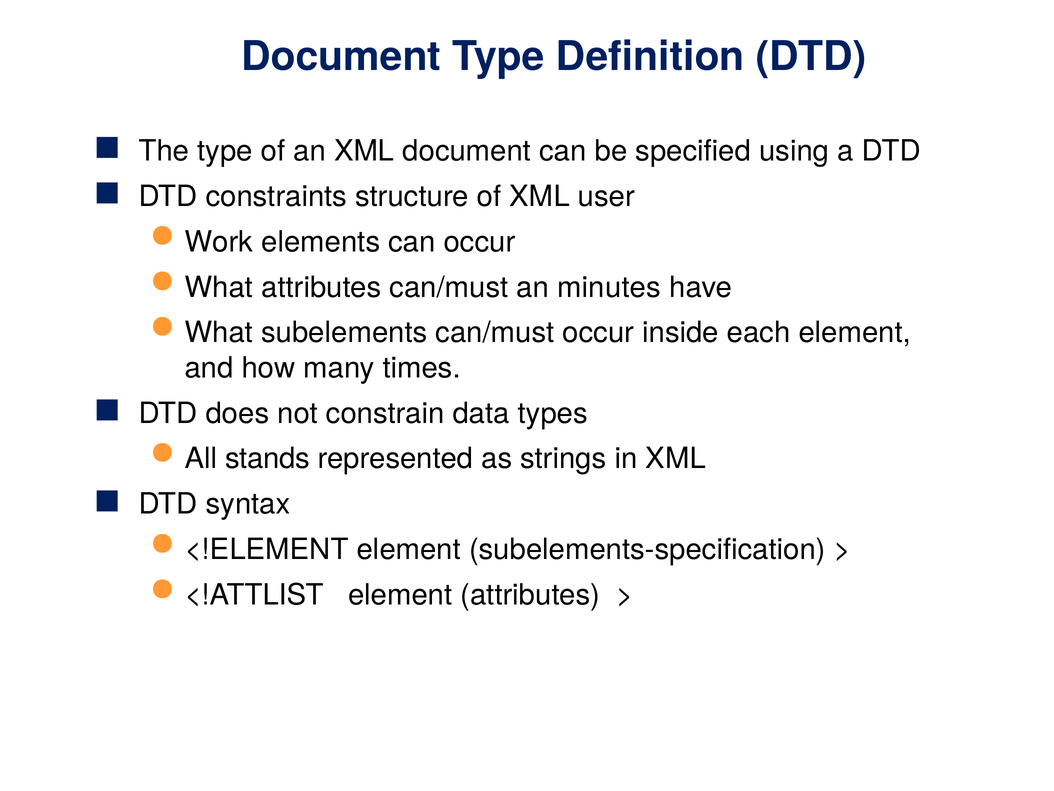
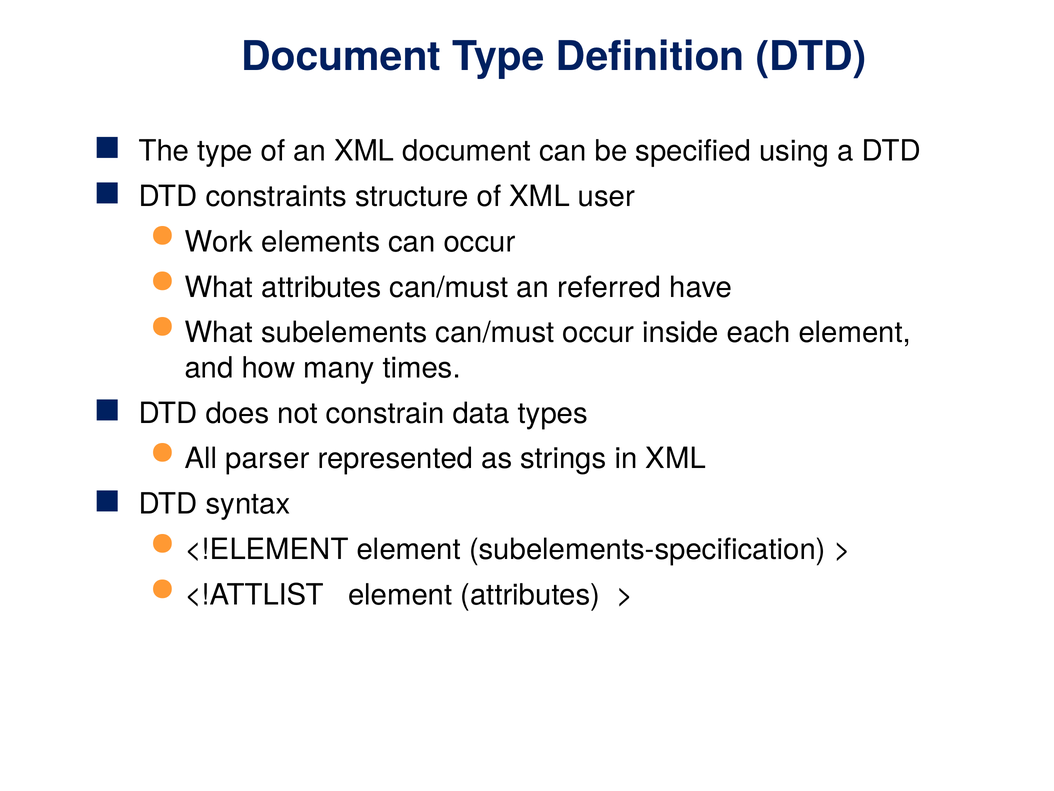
minutes: minutes -> referred (609, 287)
stands: stands -> parser (267, 458)
